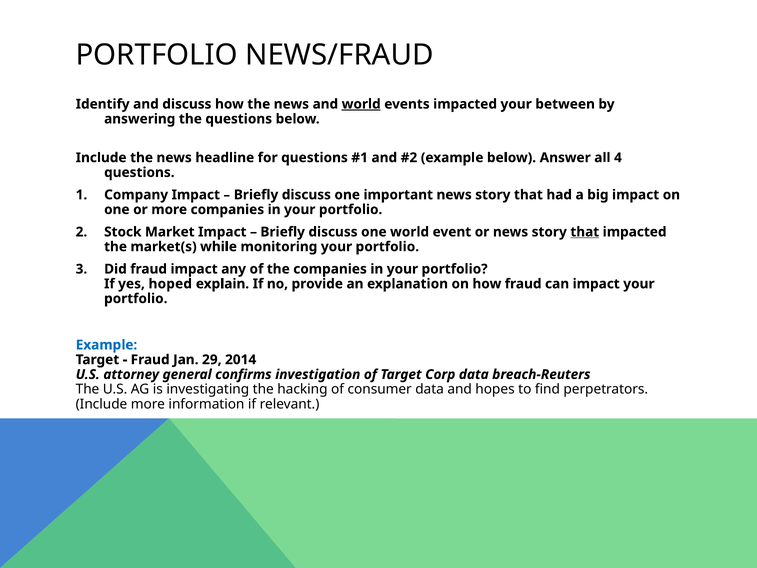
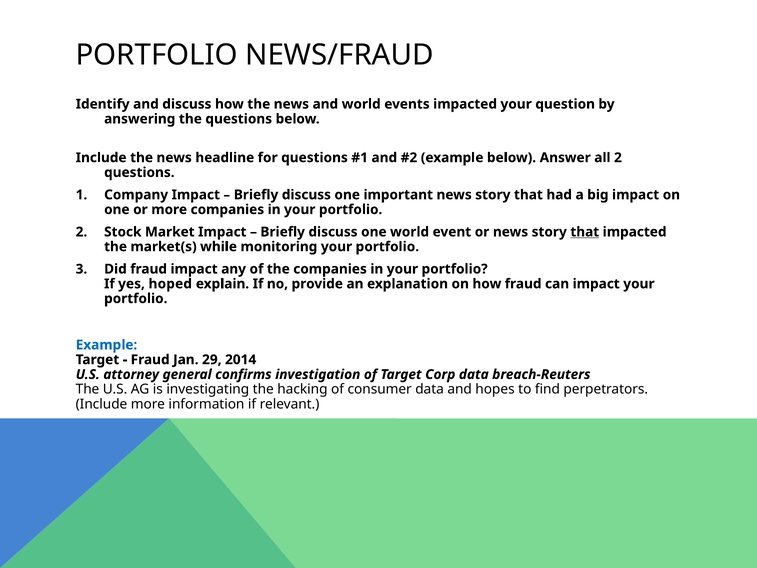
world underline: present -> none (361, 104)
between: between -> question (565, 104)
all 4: 4 -> 2 (618, 158)
